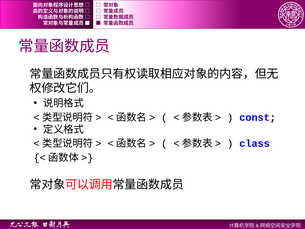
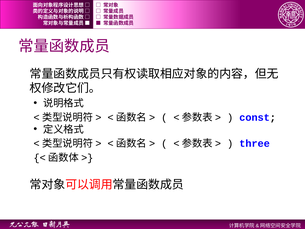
class: class -> three (255, 143)
